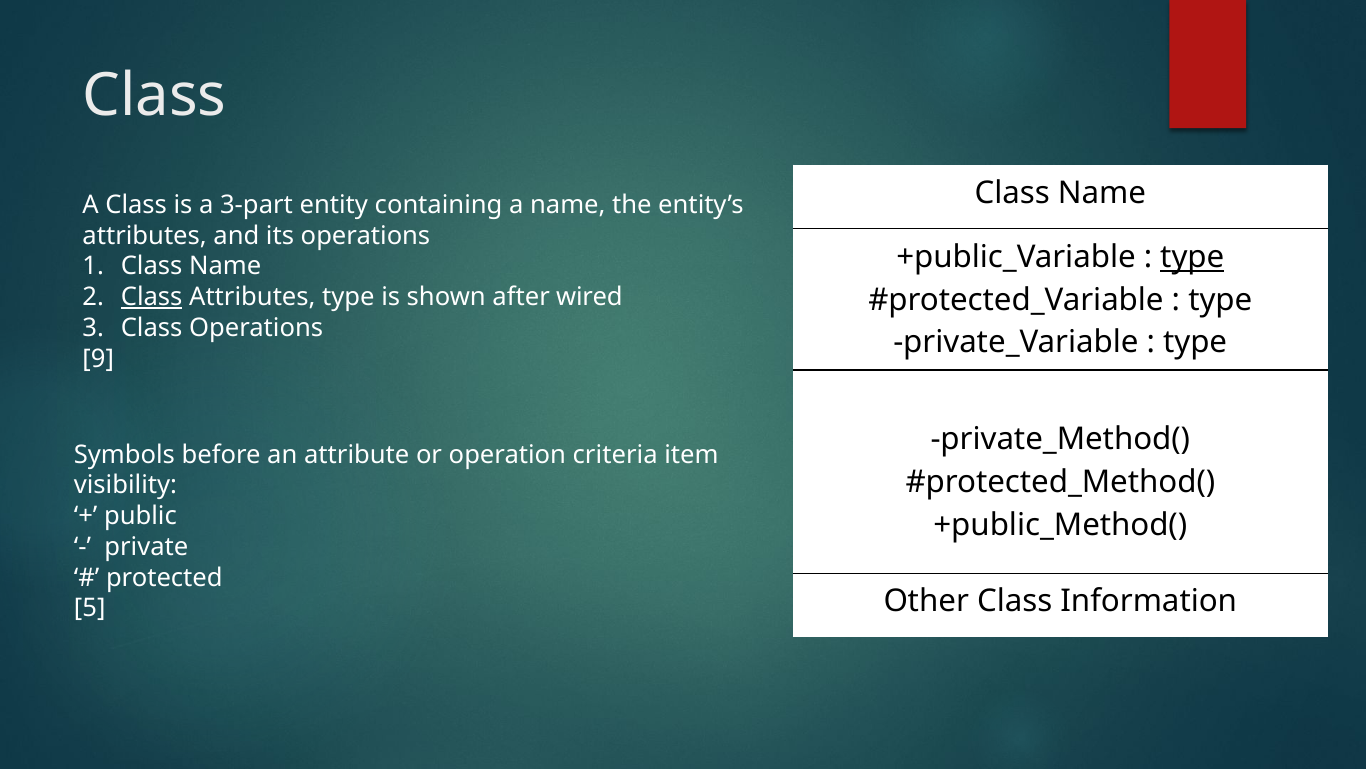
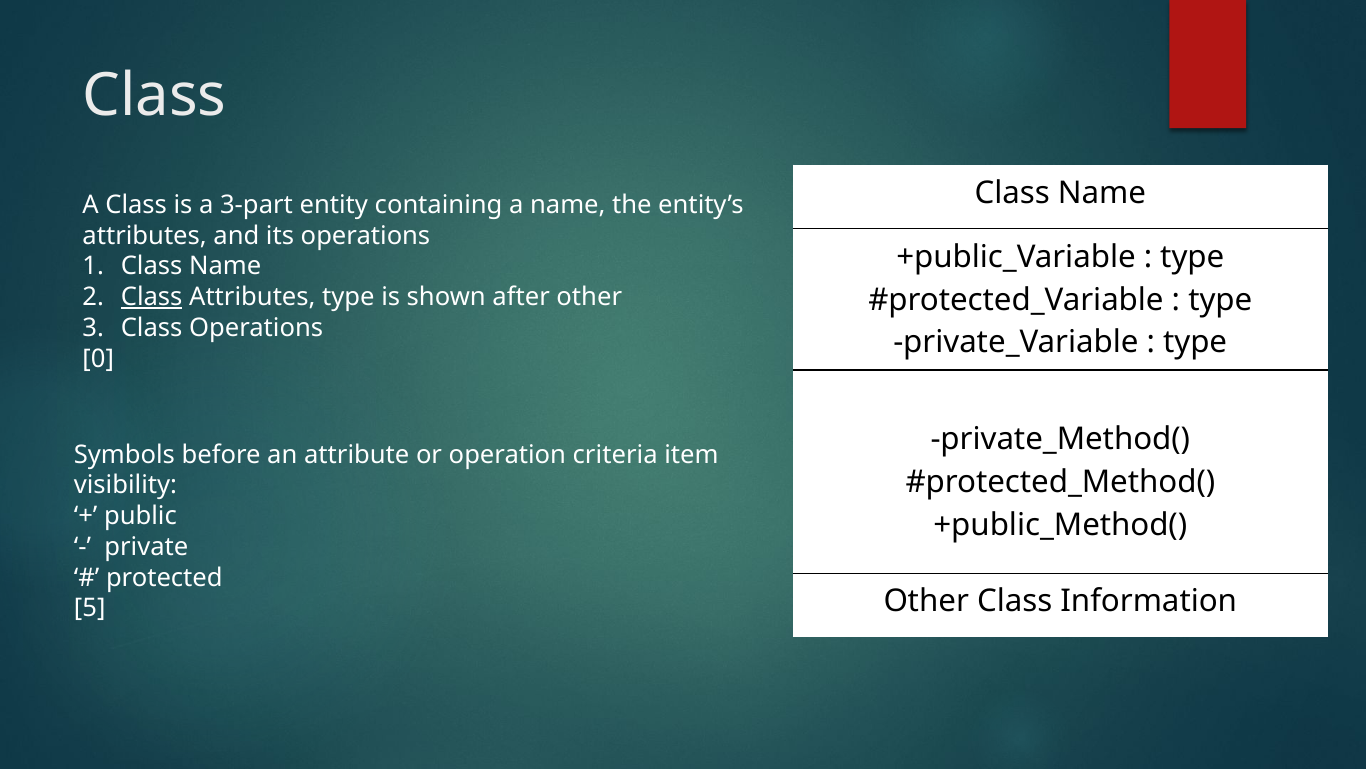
type underline: present -> none (1192, 257)
after wired: wired -> other (589, 297)
9: 9 -> 0 (98, 358)
